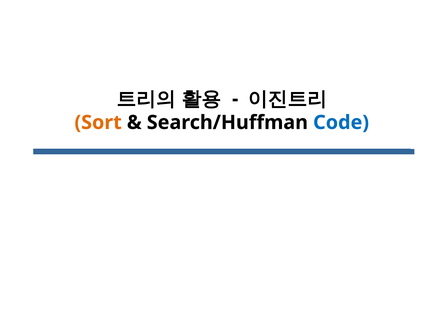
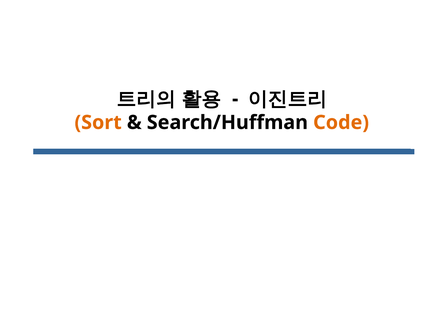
Code colour: blue -> orange (341, 122)
